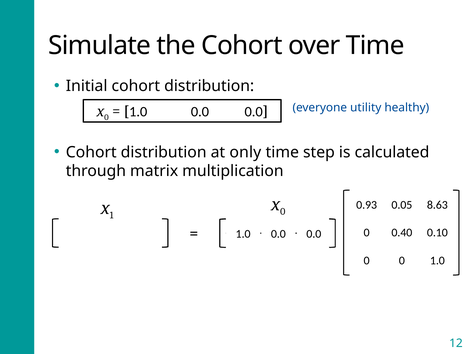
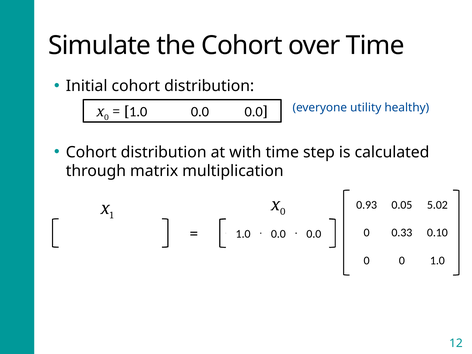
only: only -> with (245, 152)
8.63: 8.63 -> 5.02 (437, 205)
0.40: 0.40 -> 0.33 (402, 233)
